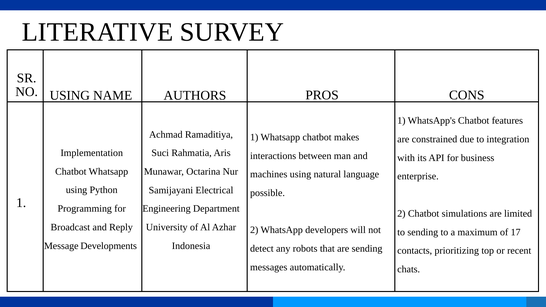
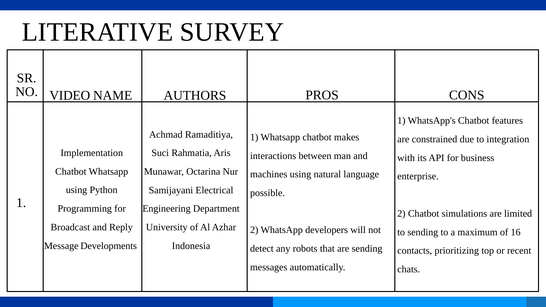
NO USING: USING -> VIDEO (70, 95)
17: 17 -> 16 (516, 232)
